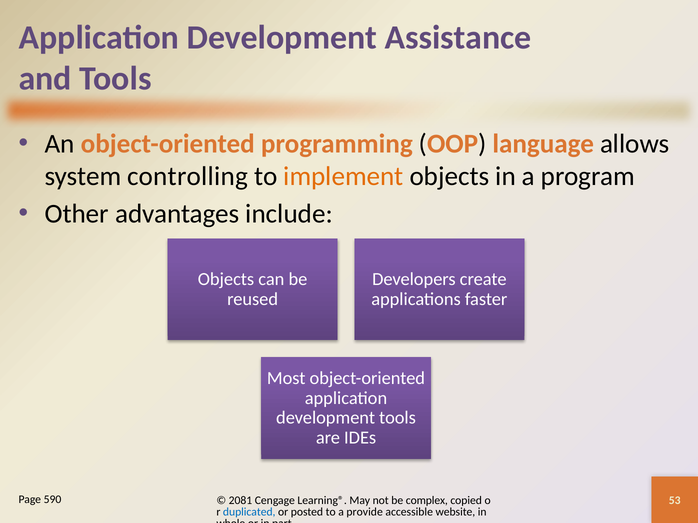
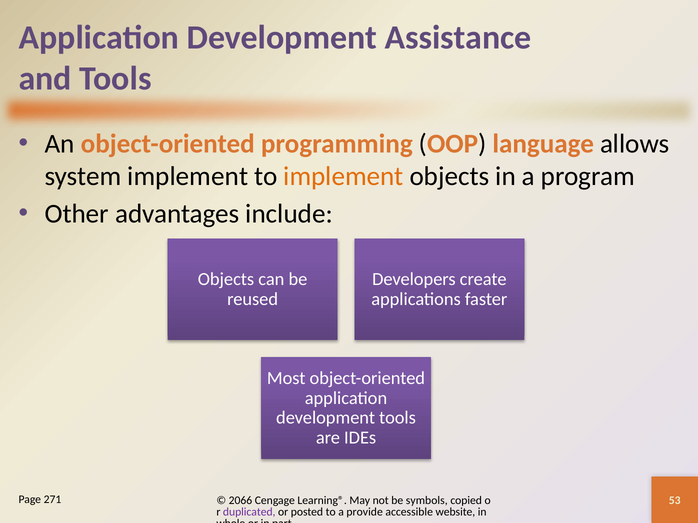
system controlling: controlling -> implement (188, 176)
590: 590 -> 271 (52, 500)
2081: 2081 -> 2066 (240, 501)
complex: complex -> symbols (427, 501)
duplicated colour: blue -> purple (249, 513)
